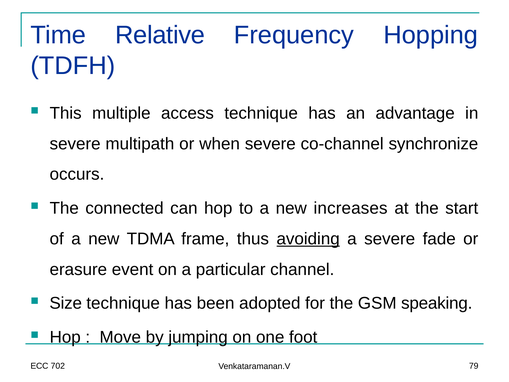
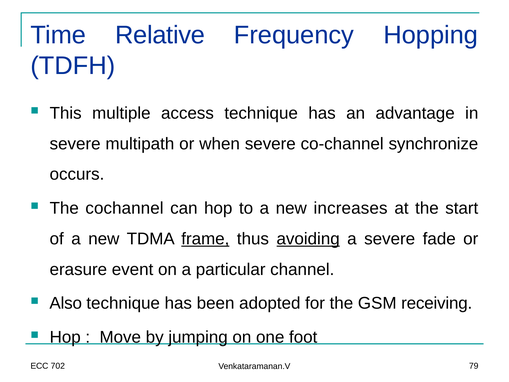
connected: connected -> cochannel (124, 208)
frame underline: none -> present (205, 239)
Size: Size -> Also (66, 303)
speaking: speaking -> receiving (437, 303)
